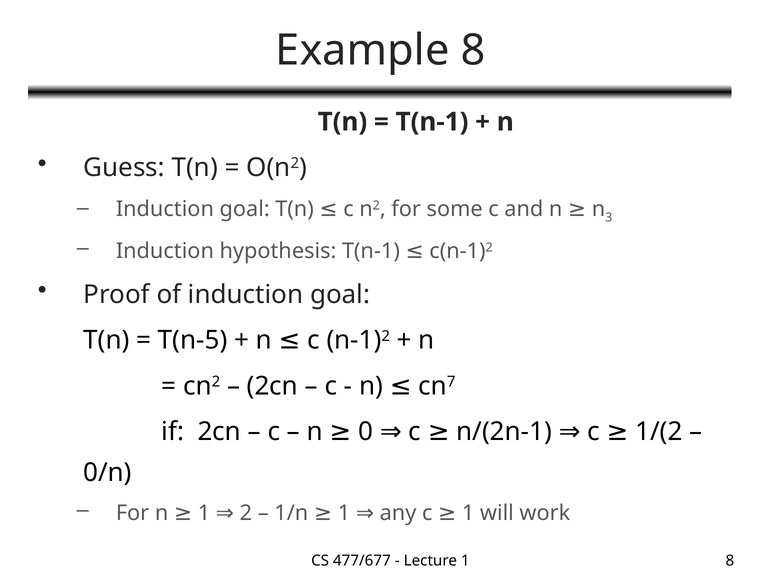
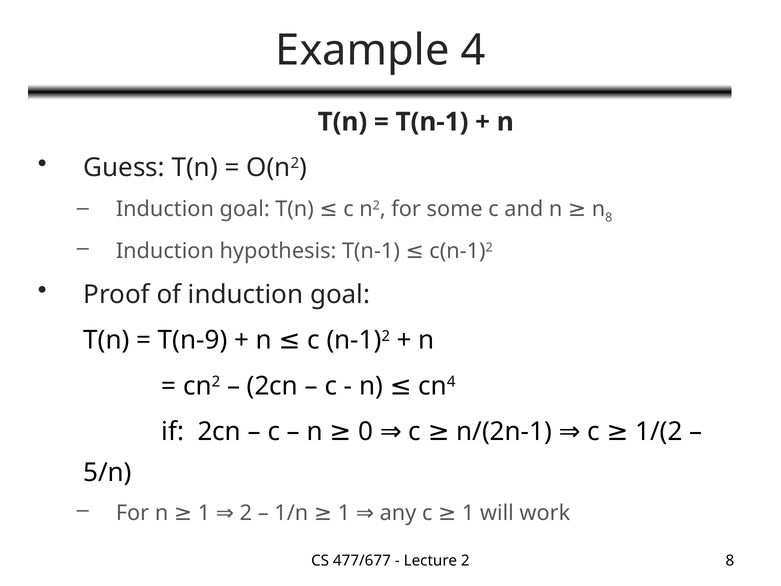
Example 8: 8 -> 4 (473, 50)
3: 3 -> 8 (609, 218)
T(n-5: T(n-5 -> T(n-9 (193, 340)
7: 7 -> 4 (451, 382)
0/n: 0/n -> 5/n (108, 472)
Lecture 1: 1 -> 2 (465, 561)
